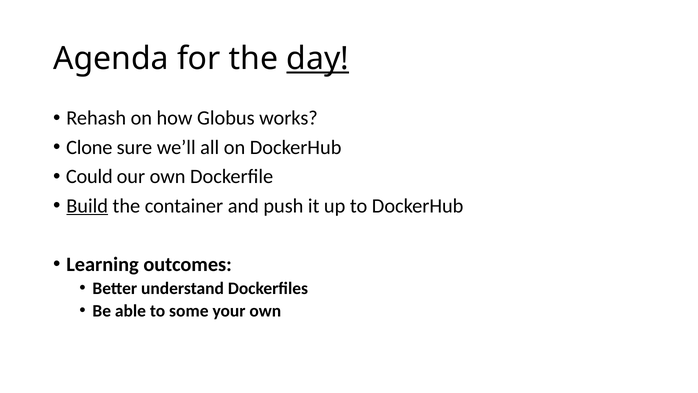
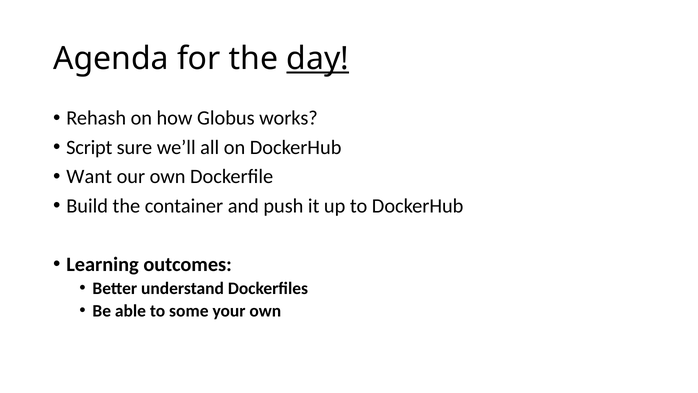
Clone: Clone -> Script (89, 147)
Could: Could -> Want (89, 176)
Build underline: present -> none (87, 206)
